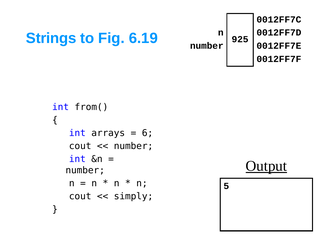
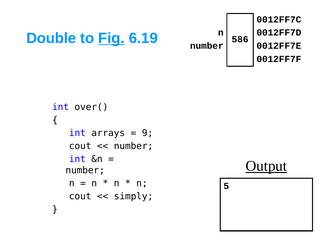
Strings: Strings -> Double (51, 38)
Fig underline: none -> present (111, 38)
925: 925 -> 586 (240, 39)
from(: from( -> over( (91, 107)
6: 6 -> 9 (147, 133)
